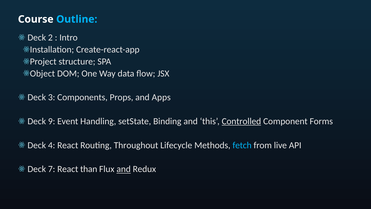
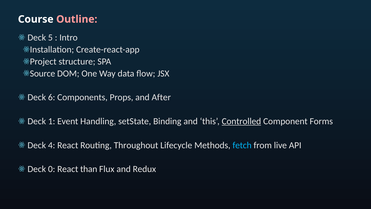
Outline colour: light blue -> pink (77, 19)
2: 2 -> 5 (50, 38)
Object: Object -> Source (42, 73)
3: 3 -> 6 (52, 97)
Apps: Apps -> After (161, 97)
9: 9 -> 1 (52, 121)
7: 7 -> 0 (52, 169)
and underline: present -> none (124, 169)
